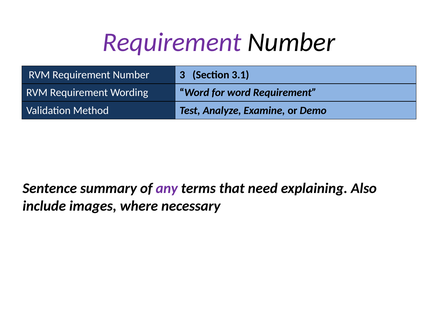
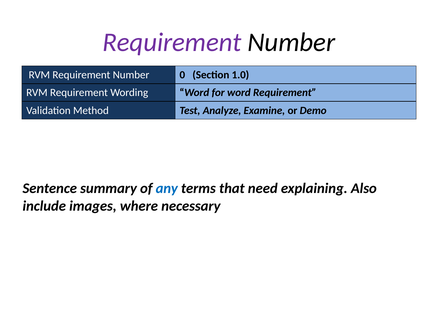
3: 3 -> 0 (182, 75)
3.1: 3.1 -> 1.0 (240, 75)
any colour: purple -> blue (167, 188)
